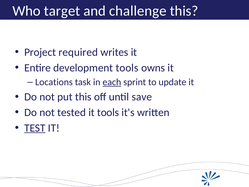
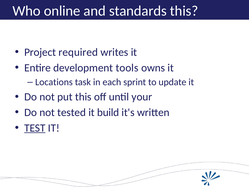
target: target -> online (62, 11)
challenge: challenge -> standards (138, 11)
each underline: present -> none (112, 82)
save: save -> your (142, 97)
it tools: tools -> build (108, 112)
